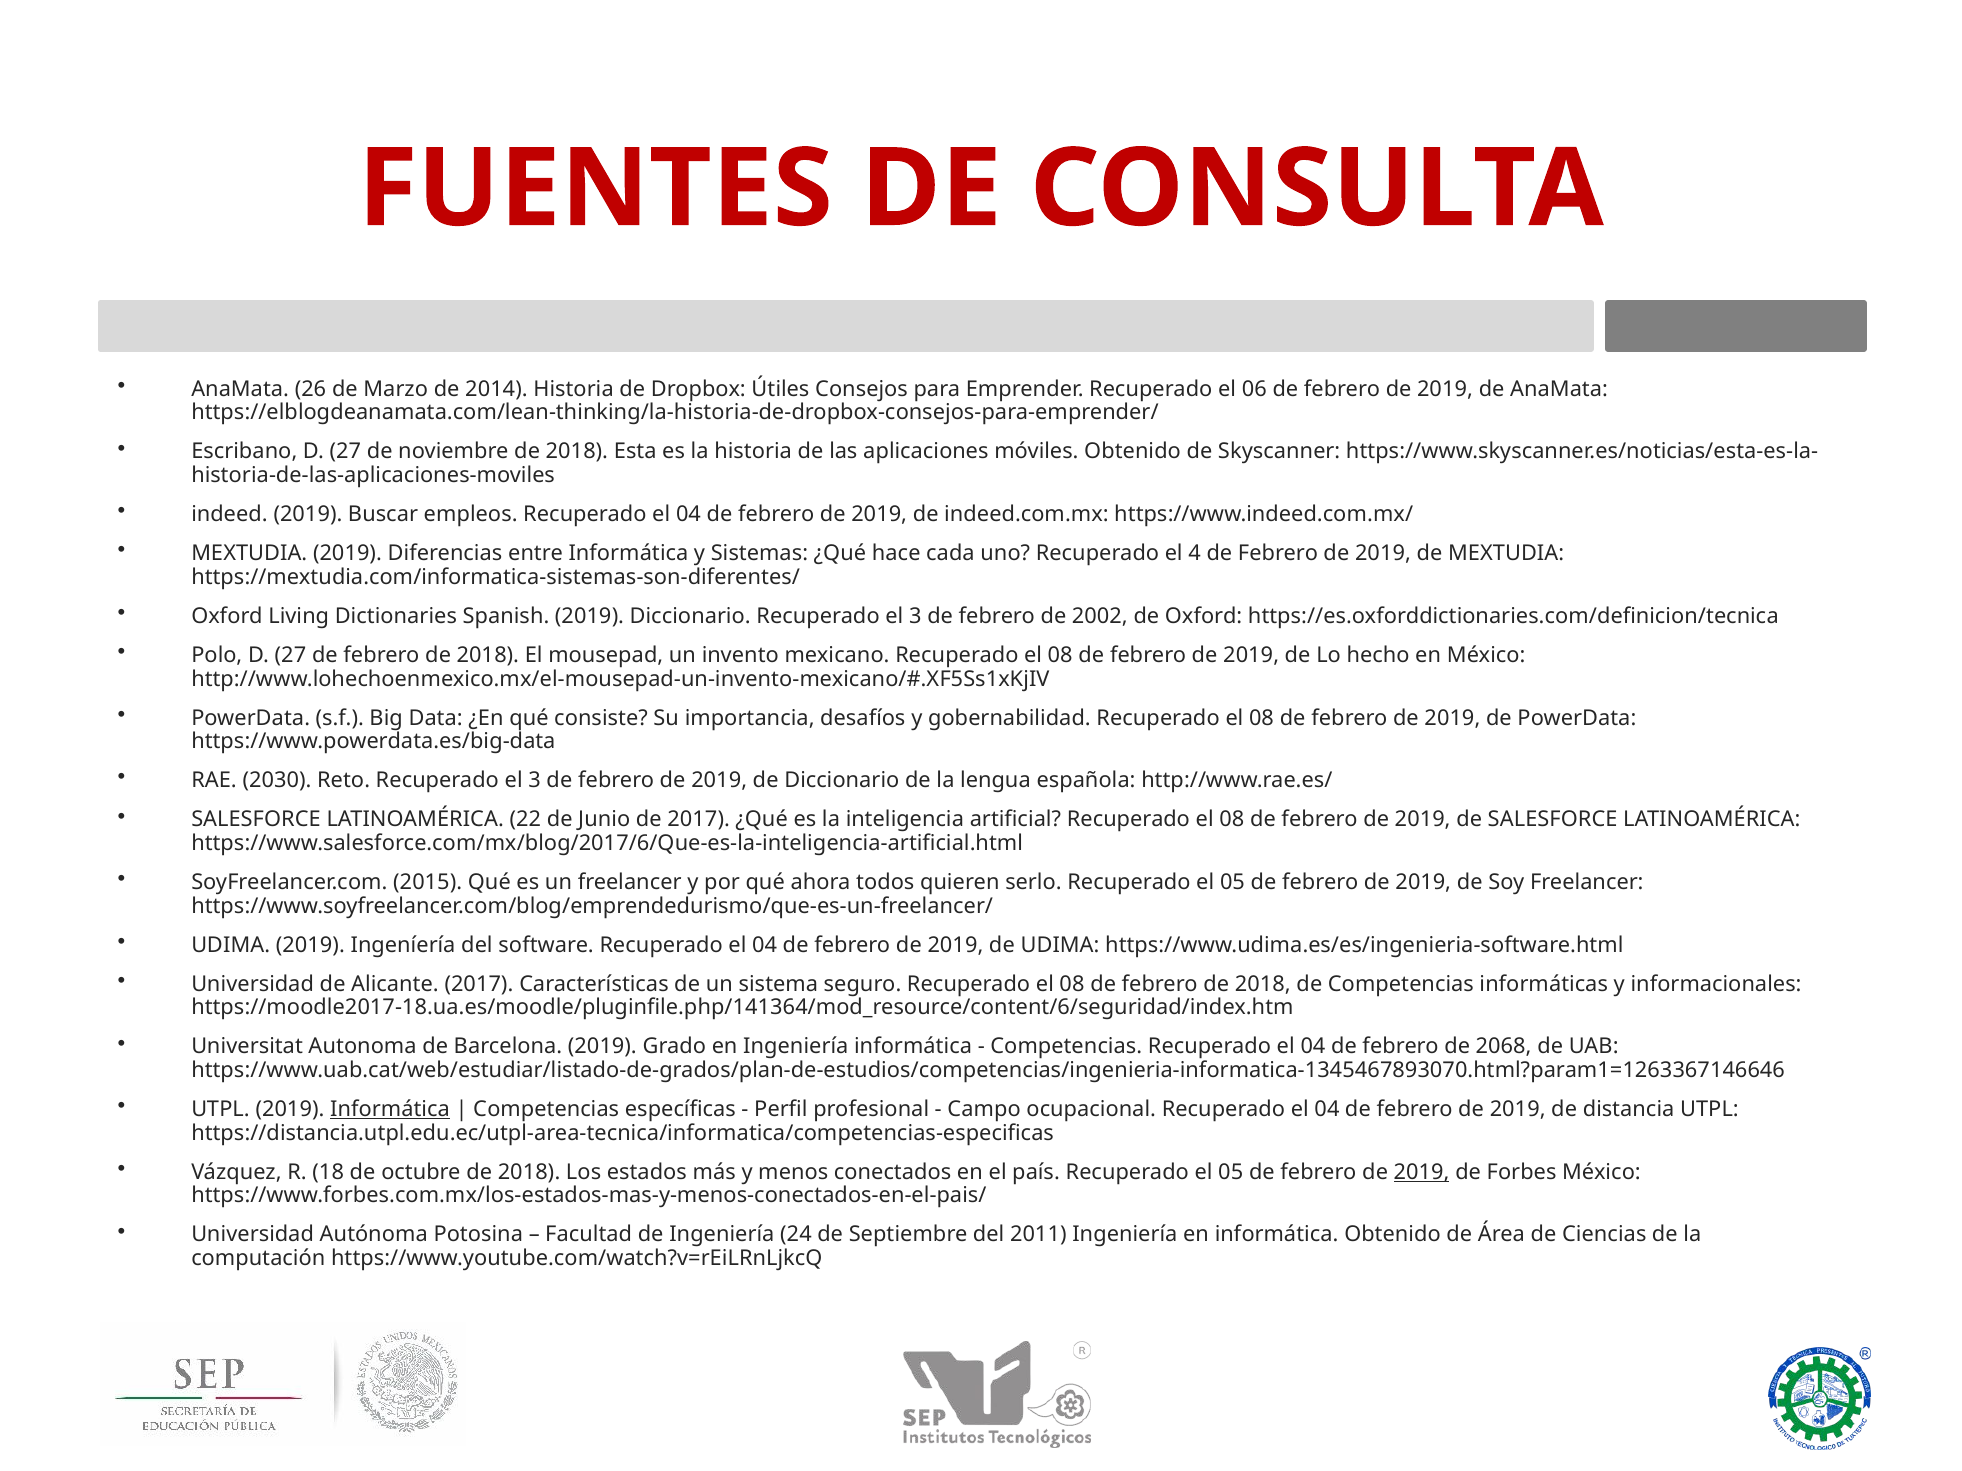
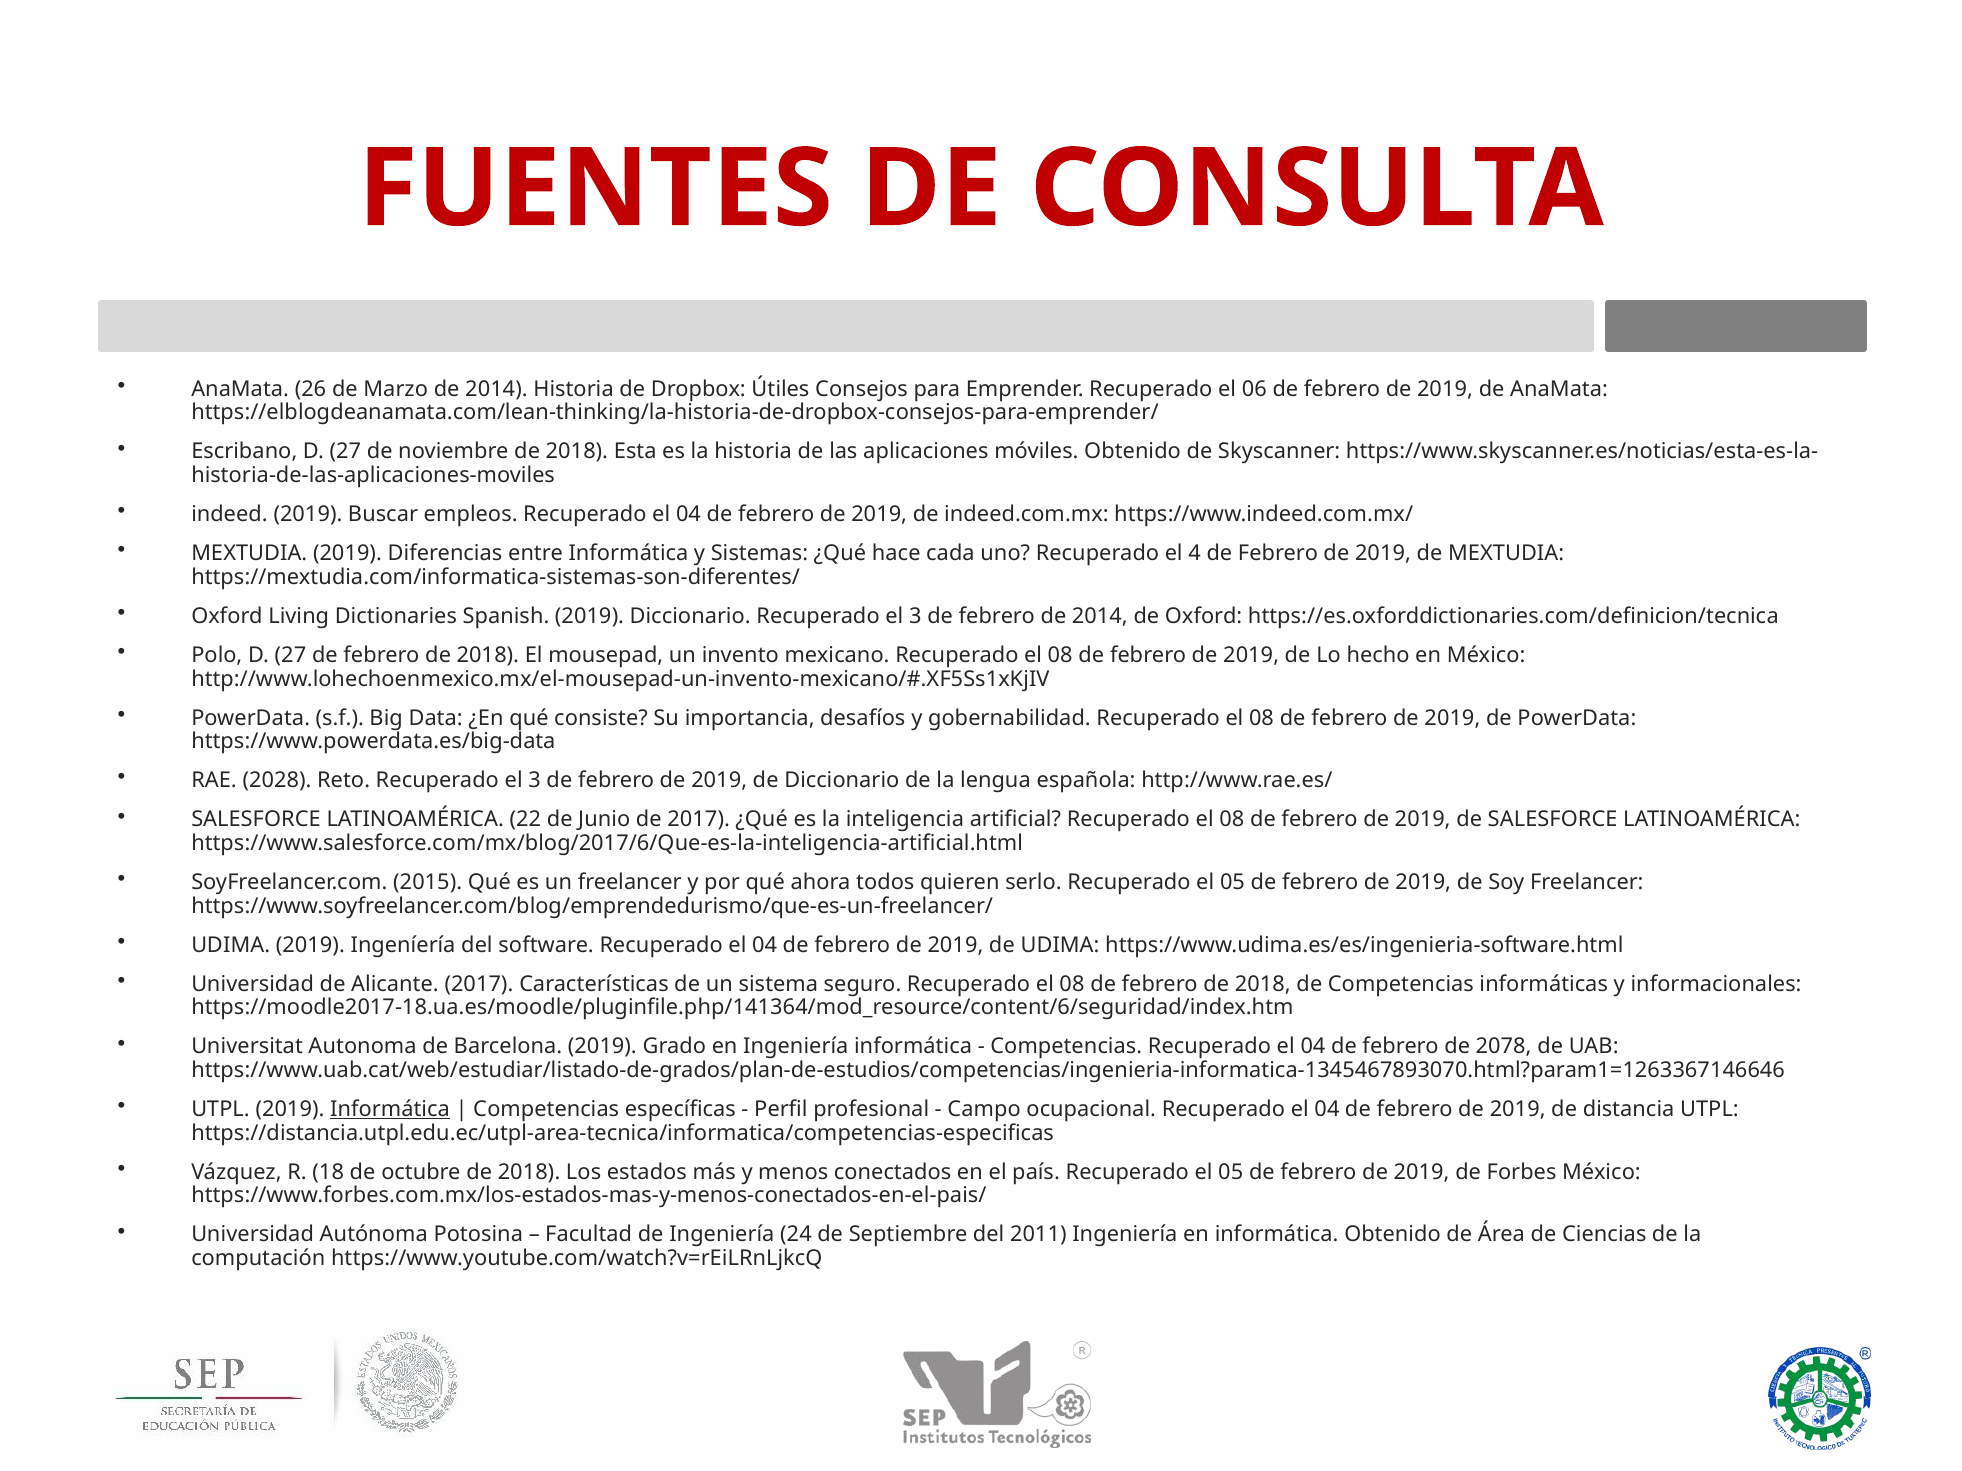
febrero de 2002: 2002 -> 2014 (1100, 616)
2030: 2030 -> 2028 (277, 781)
2068: 2068 -> 2078 (1504, 1047)
2019 underline: present -> none (1422, 1172)
